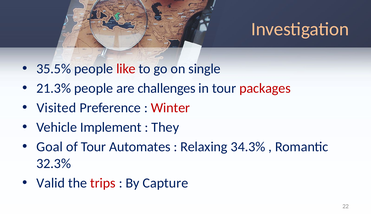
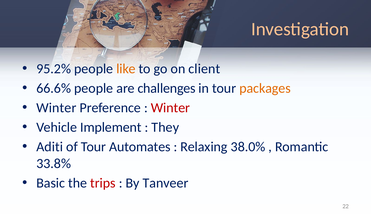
35.5%: 35.5% -> 95.2% (54, 69)
like colour: red -> orange (126, 69)
single: single -> client (204, 69)
21.3%: 21.3% -> 66.6% (54, 88)
packages colour: red -> orange (265, 88)
Visited: Visited -> Winter (56, 108)
Goal: Goal -> Aditi (50, 147)
34.3%: 34.3% -> 38.0% (248, 147)
32.3%: 32.3% -> 33.8% (54, 164)
Valid: Valid -> Basic (51, 183)
Capture: Capture -> Tanveer (165, 183)
